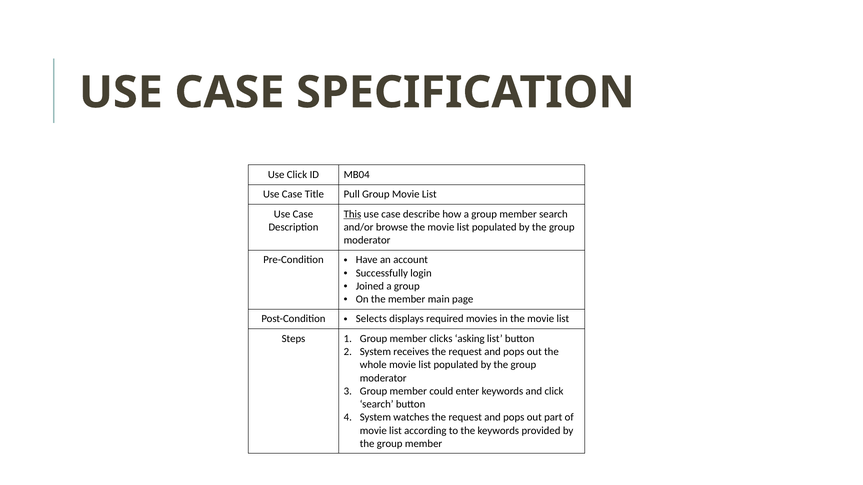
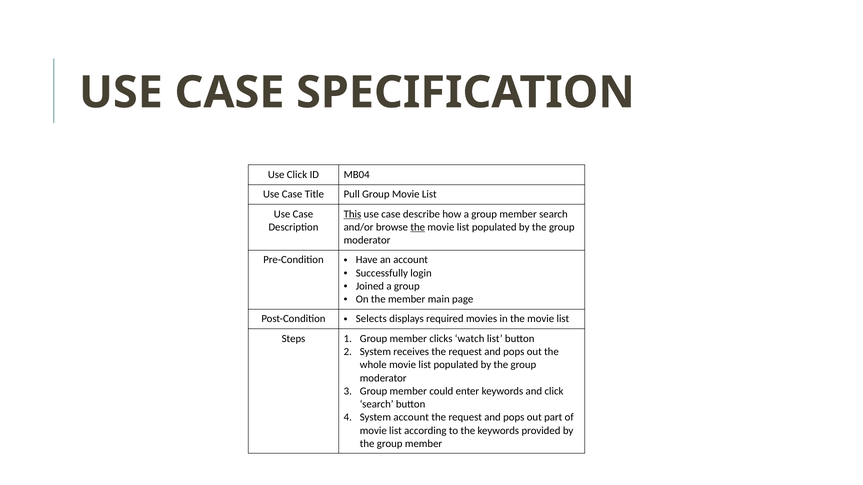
the underline: none -> present (418, 227)
asking: asking -> watch (470, 339)
System watches: watches -> account (411, 418)
